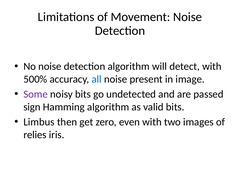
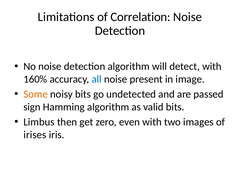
Movement: Movement -> Correlation (141, 17)
500%: 500% -> 160% (35, 79)
Some colour: purple -> orange (36, 94)
relies: relies -> irises (35, 135)
